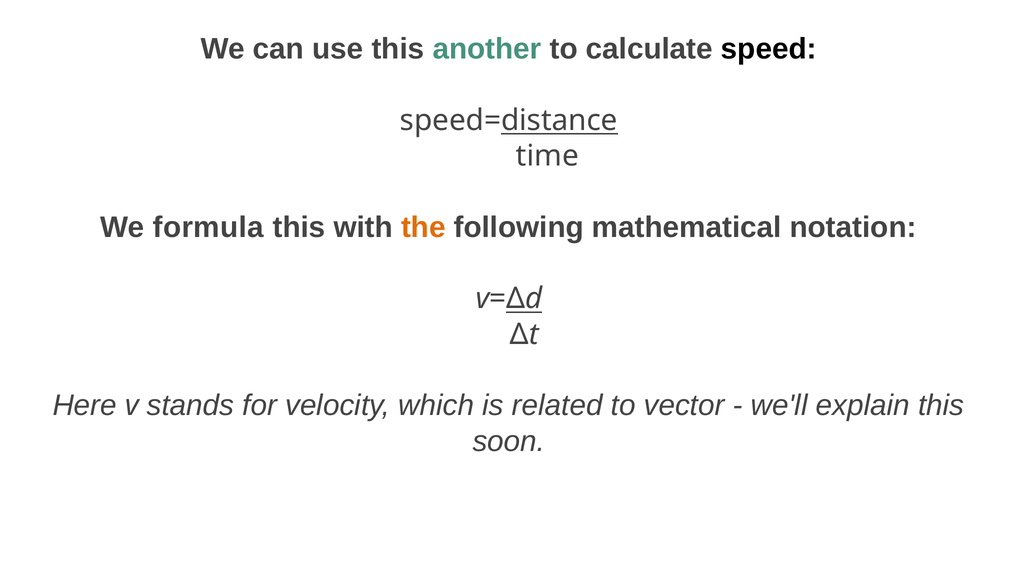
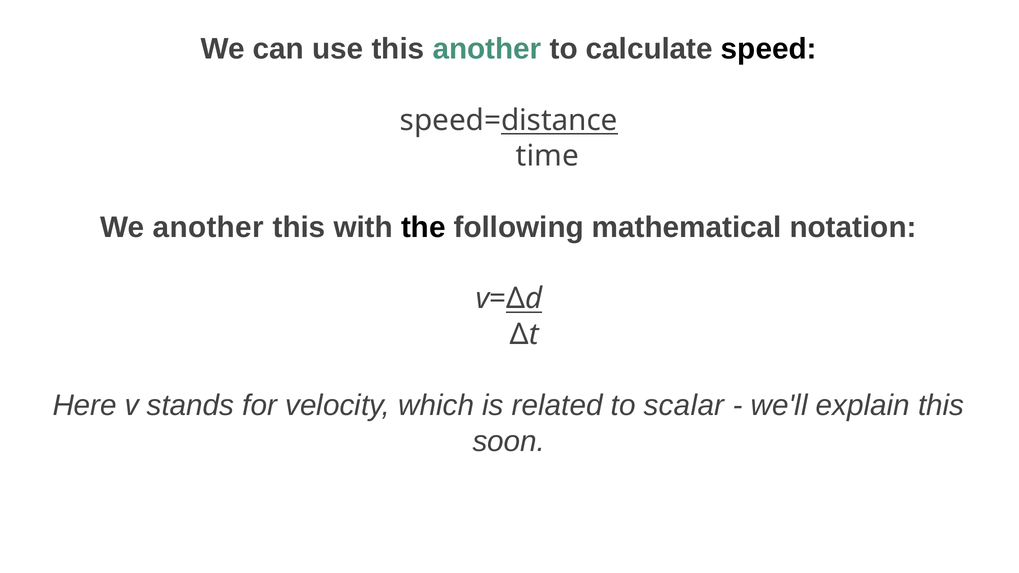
We formula: formula -> another (208, 227)
the colour: orange -> black (423, 227)
vector: vector -> scalar (684, 406)
